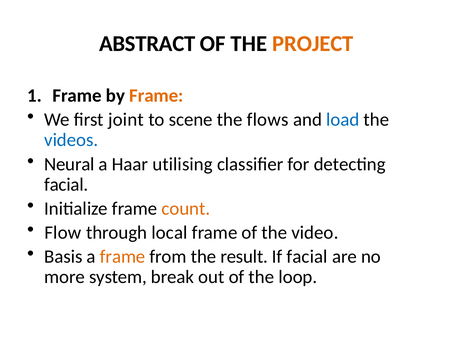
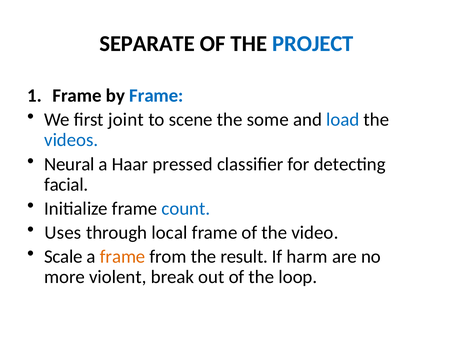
ABSTRACT: ABSTRACT -> SEPARATE (147, 43)
PROJECT colour: orange -> blue (313, 43)
Frame colour: orange -> blue (156, 96)
flows: flows -> some (268, 120)
utilising: utilising -> pressed (183, 164)
count colour: orange -> blue (186, 208)
Flow: Flow -> Uses (63, 232)
Basis: Basis -> Scale (63, 256)
If facial: facial -> harm (307, 256)
system: system -> violent (118, 277)
